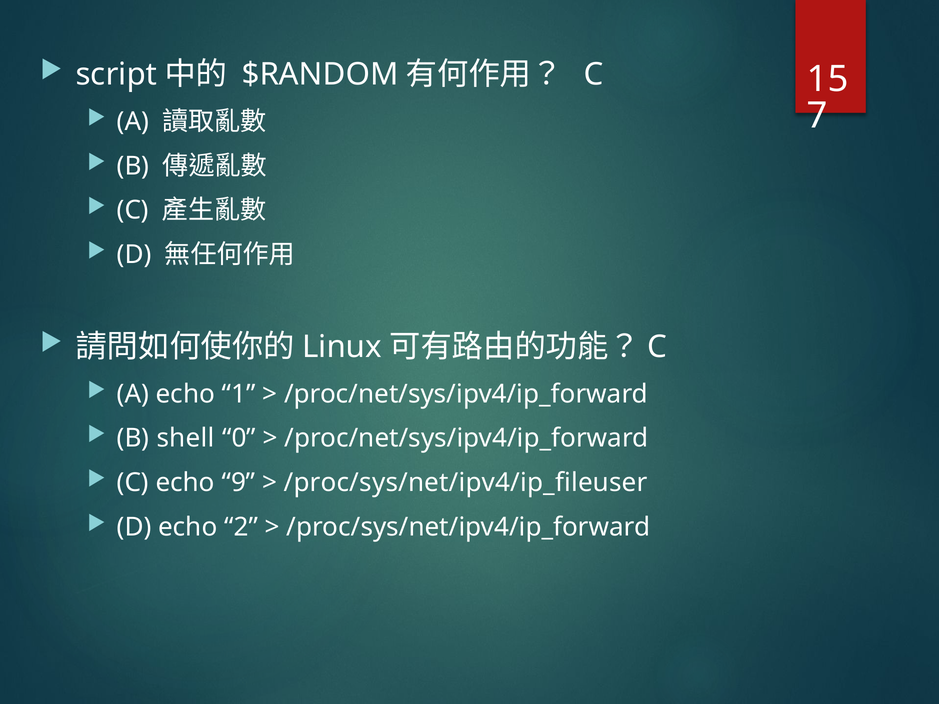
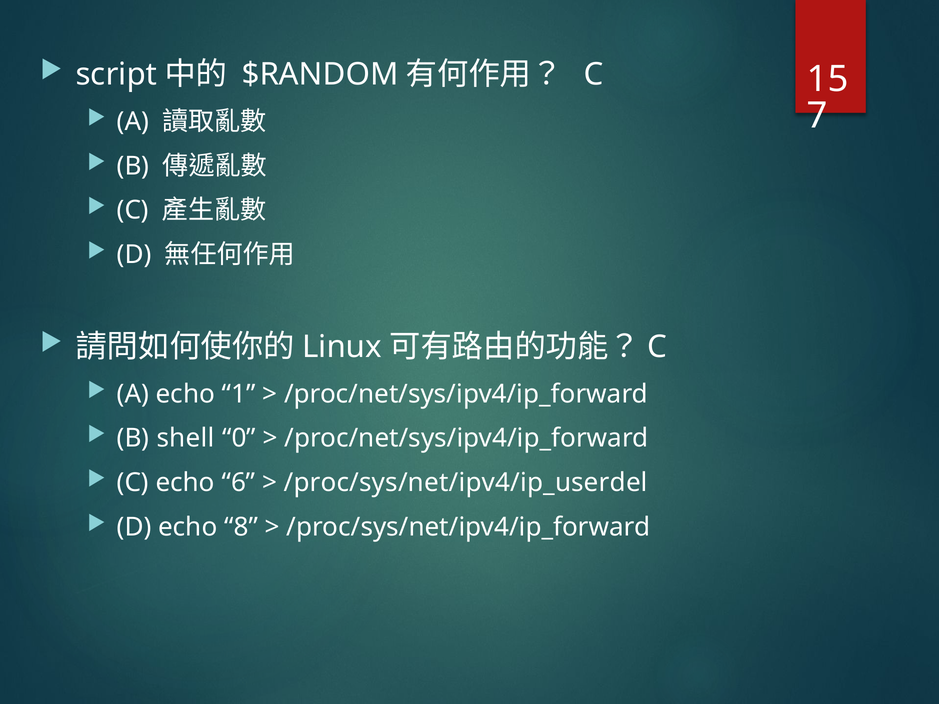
9: 9 -> 6 (238, 483)
/proc/sys/net/ipv4/ip_fileuser: /proc/sys/net/ipv4/ip_fileuser -> /proc/sys/net/ipv4/ip_userdel (466, 483)
2: 2 -> 8 (241, 527)
